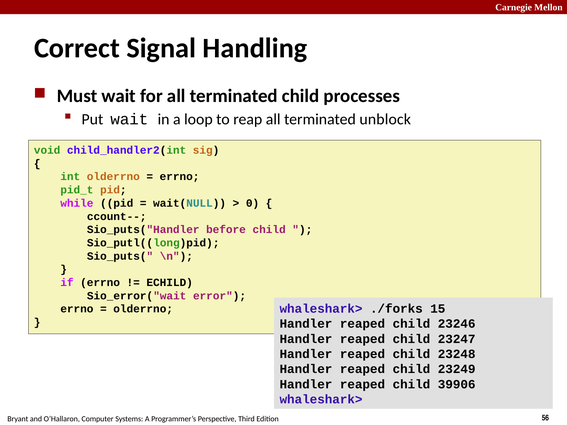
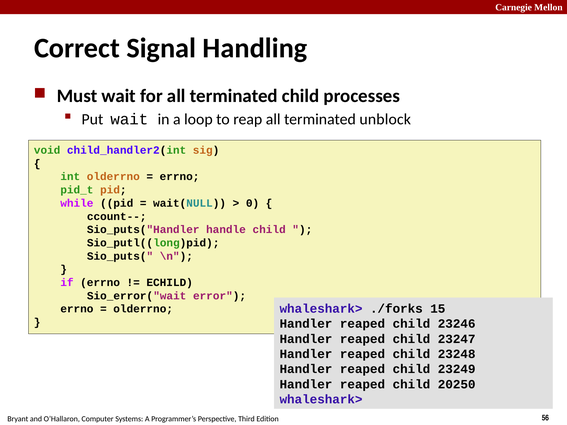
before: before -> handle (226, 230)
39906: 39906 -> 20250 (457, 384)
